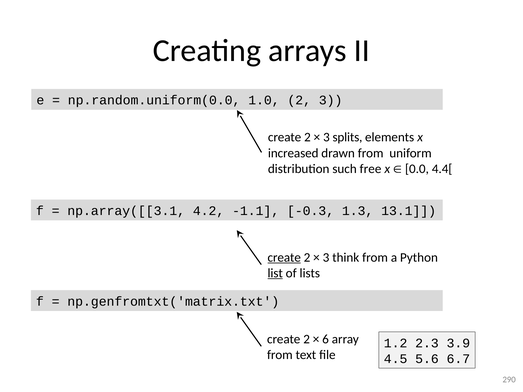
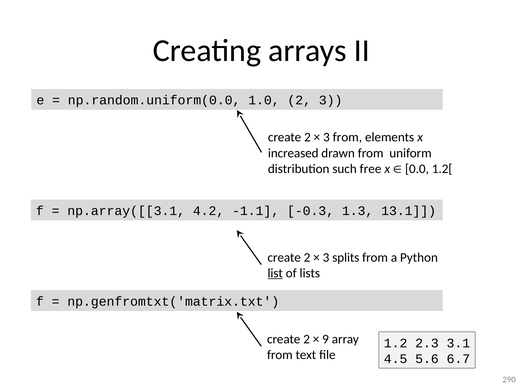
3 splits: splits -> from (347, 137)
4.4[: 4.4[ -> 1.2[ (442, 169)
create underline: present -> none (284, 258)
think: think -> splits (346, 258)
6: 6 -> 9 (326, 339)
3.9: 3.9 -> 3.1 (458, 343)
